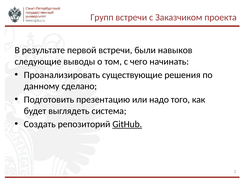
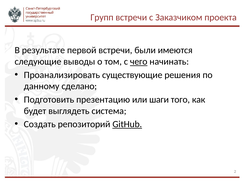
навыков: навыков -> имеются (175, 50)
чего underline: none -> present (139, 62)
надо: надо -> шаги (159, 100)
